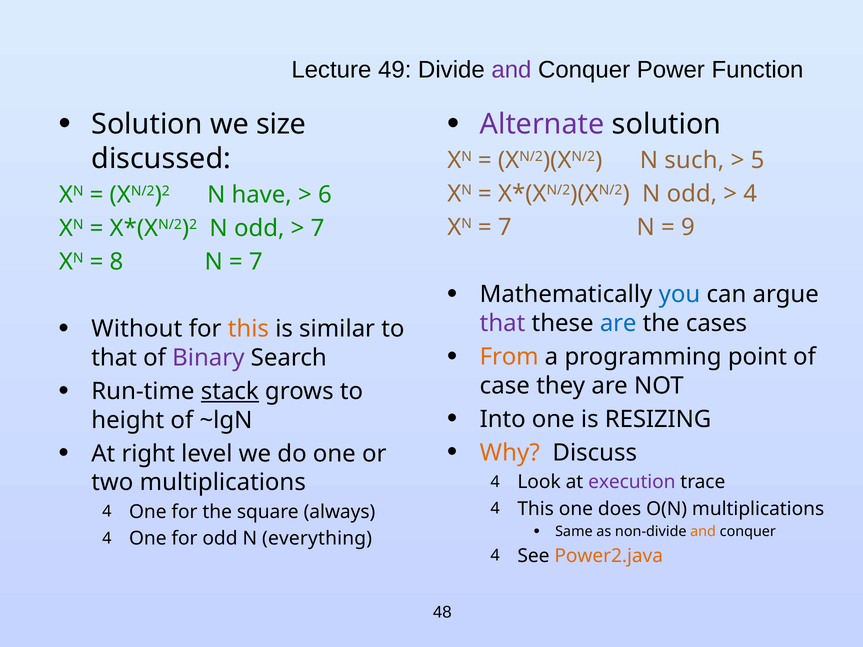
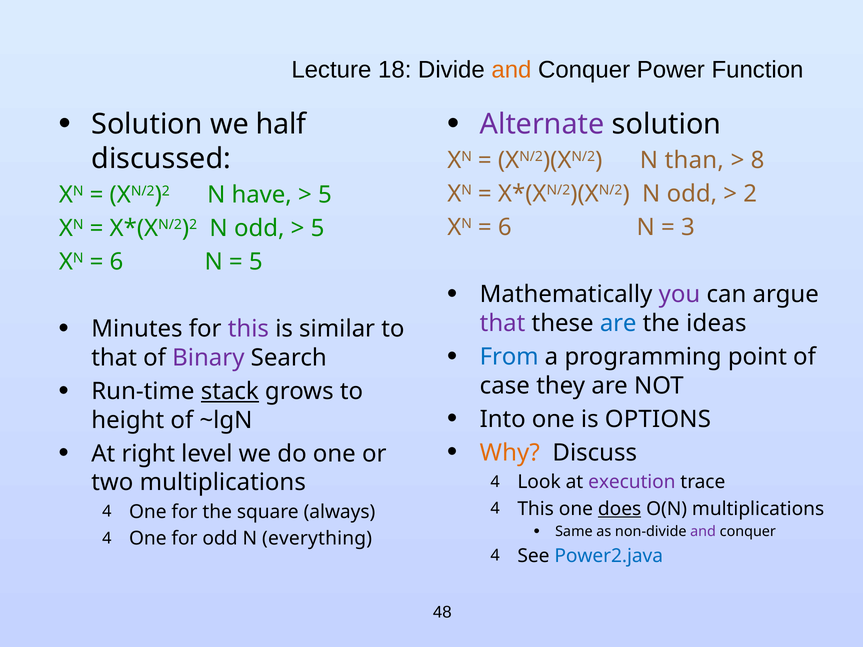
49: 49 -> 18 (395, 70)
and colour: purple -> orange (511, 70)
size: size -> half (281, 124)
such: such -> than (694, 160)
5: 5 -> 8 (758, 160)
4: 4 -> 2 (750, 194)
6: 6 -> 5 (325, 195)
7: 7 -> 6 (505, 228)
9: 9 -> 3 (688, 228)
7: 7 -> 5 (318, 228)
8: 8 -> 6 (116, 262)
7: 7 -> 5 (256, 262)
you colour: blue -> purple (679, 295)
Without: Without -> Minutes (137, 329)
this colour: orange -> purple (248, 329)
cases: cases -> ideas (716, 323)
From colour: orange -> blue (509, 357)
RESIZING: RESIZING -> OPTIONS (658, 419)
does underline: none -> present (620, 509)
and colour: orange -> purple (703, 532)
Power2.java colour: orange -> blue (609, 556)
